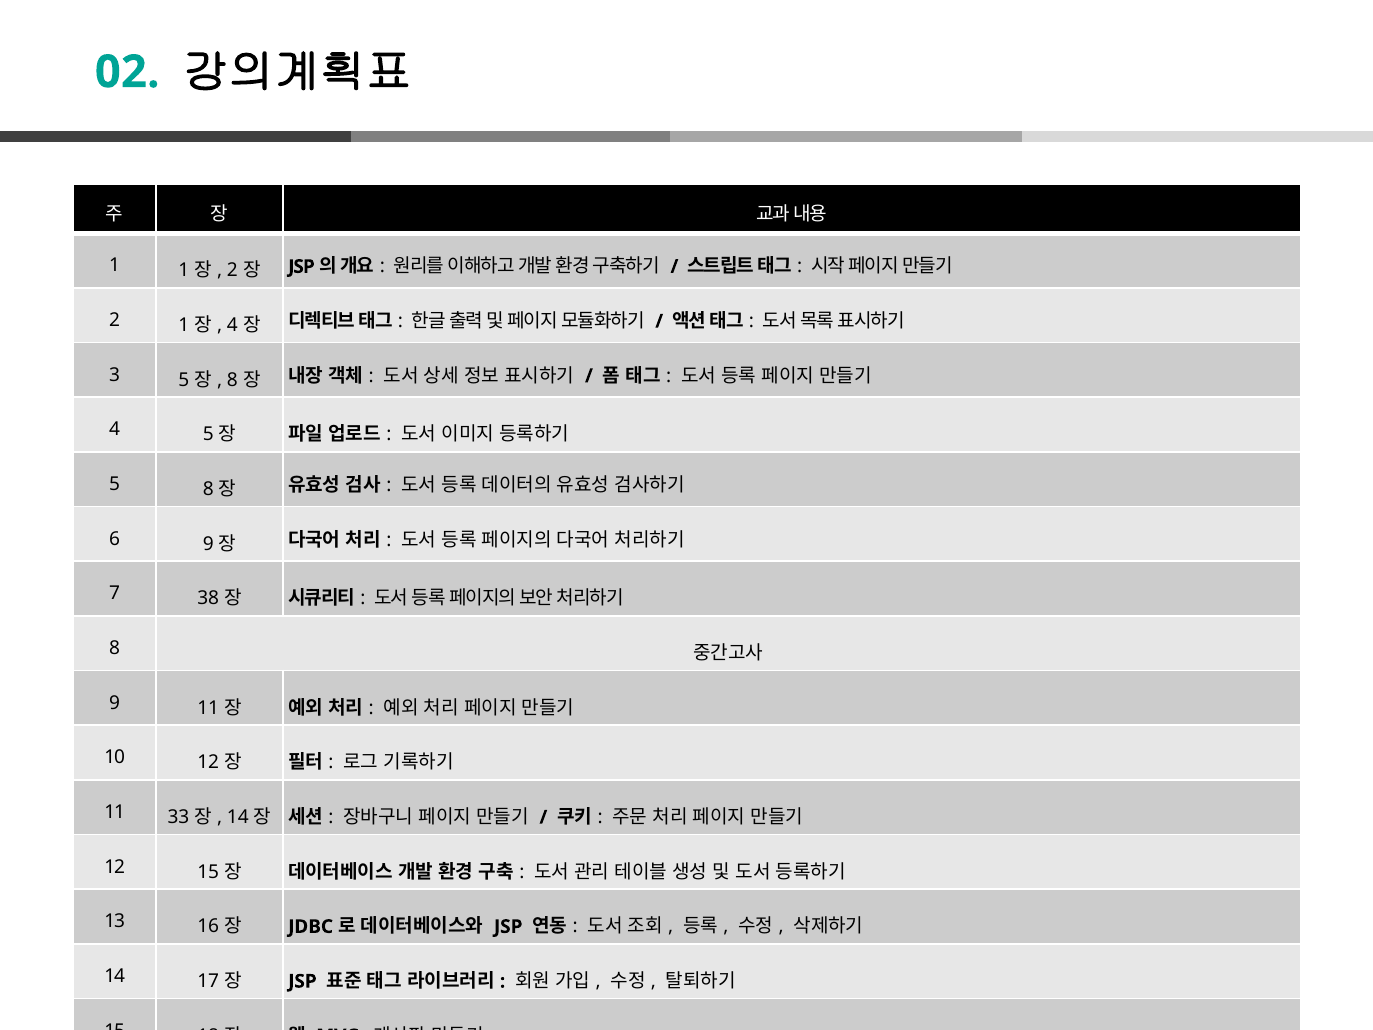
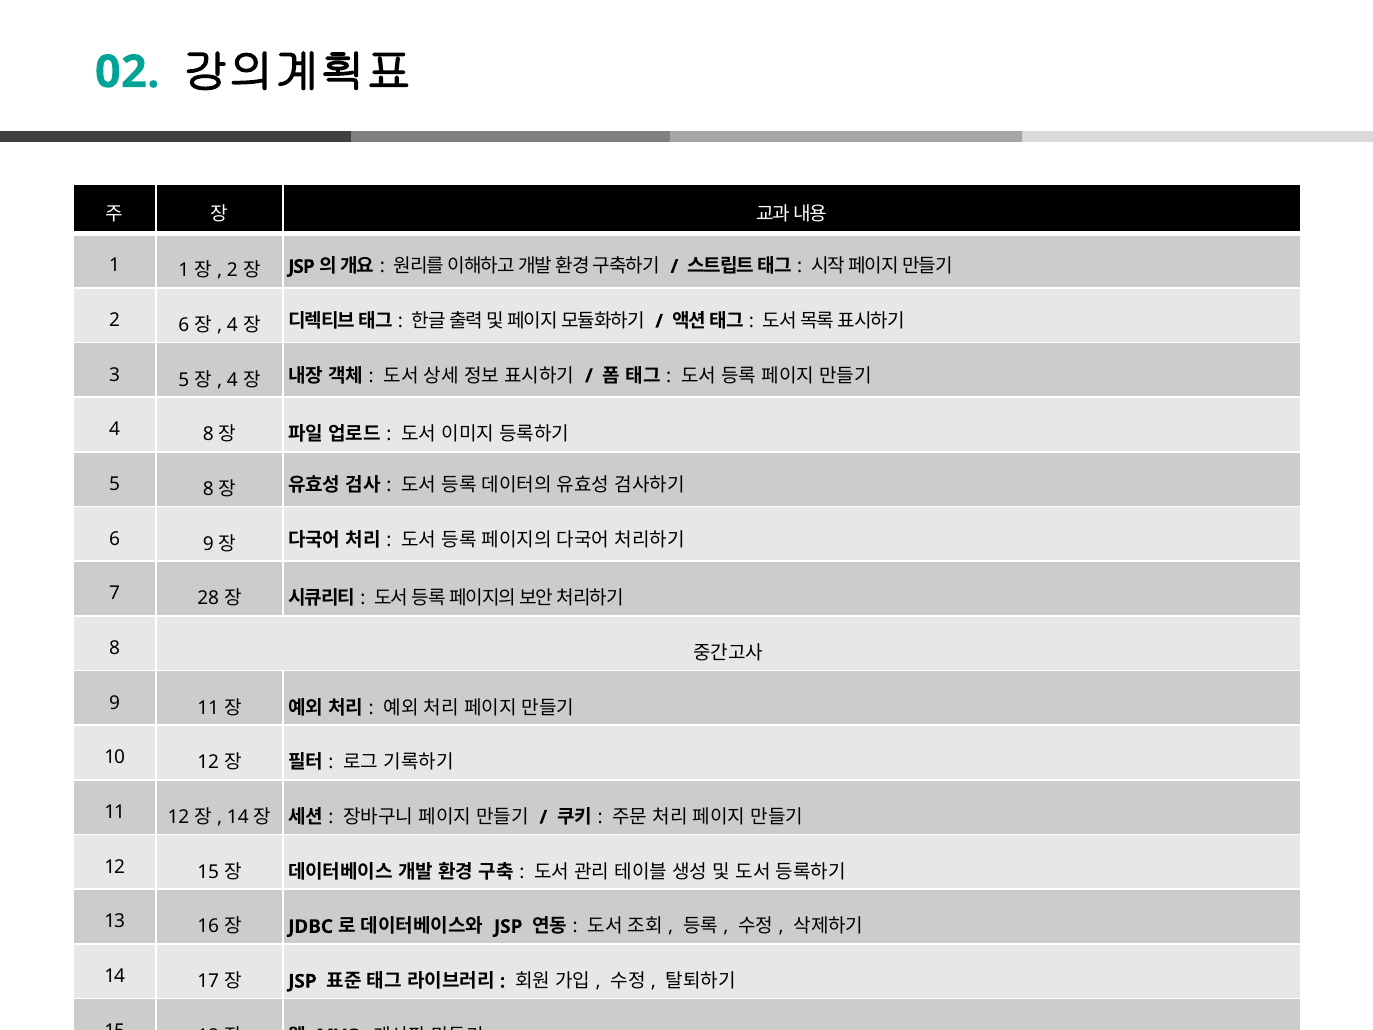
2 1: 1 -> 6 (184, 325)
8: 8 -> 4 (232, 380)
4 5: 5 -> 8 (208, 435)
38: 38 -> 28 (208, 599)
11 33: 33 -> 12 (179, 817)
